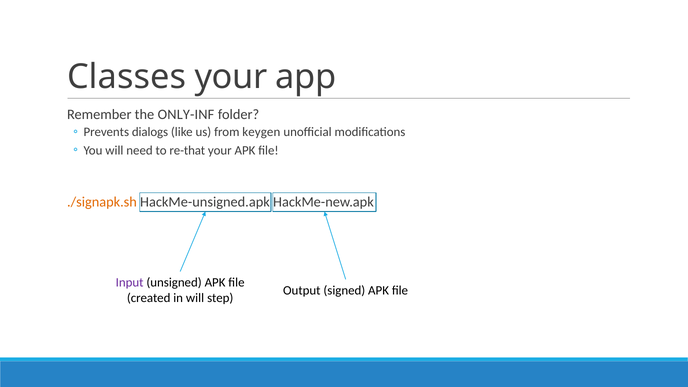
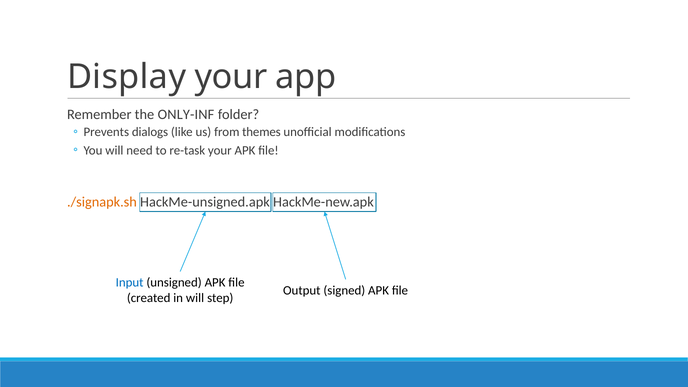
Classes: Classes -> Display (127, 77)
keygen: keygen -> themes (261, 132)
re-that: re-that -> re-task (187, 150)
Input colour: purple -> blue (130, 283)
